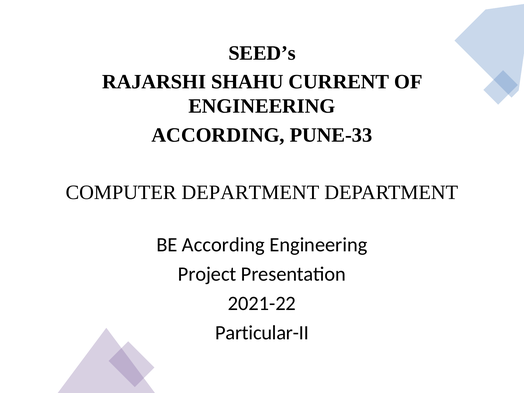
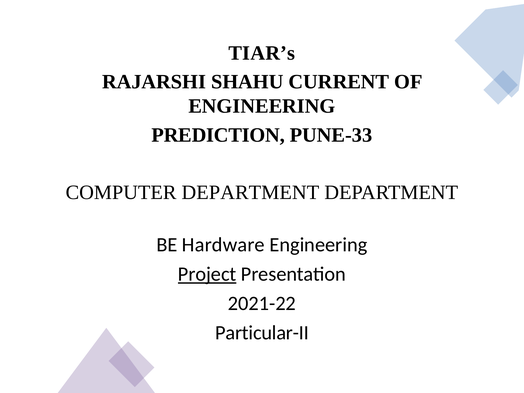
SEED’s: SEED’s -> TIAR’s (262, 53)
ACCORDING: ACCORDING -> PREDICTION (218, 135)
BE According: According -> Hardware (223, 245)
Project underline: none -> present (207, 274)
